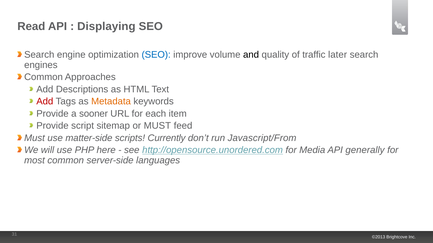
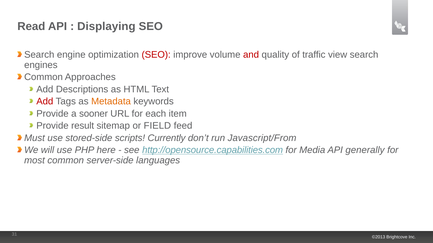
SEO colour: blue -> red (156, 55)
and colour: black -> red (251, 55)
later: later -> view (338, 55)
script: script -> result (83, 126)
or MUST: MUST -> FIELD (157, 126)
matter-side: matter-side -> stored-side (89, 138)
http://opensource.unordered.com: http://opensource.unordered.com -> http://opensource.capabilities.com (213, 150)
